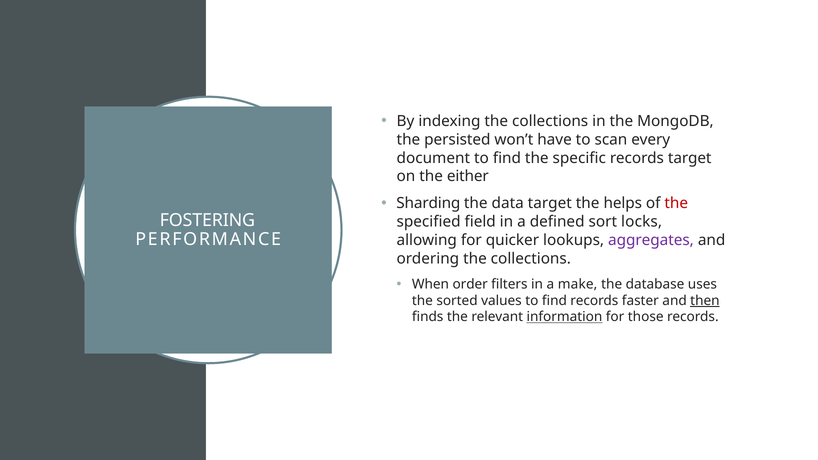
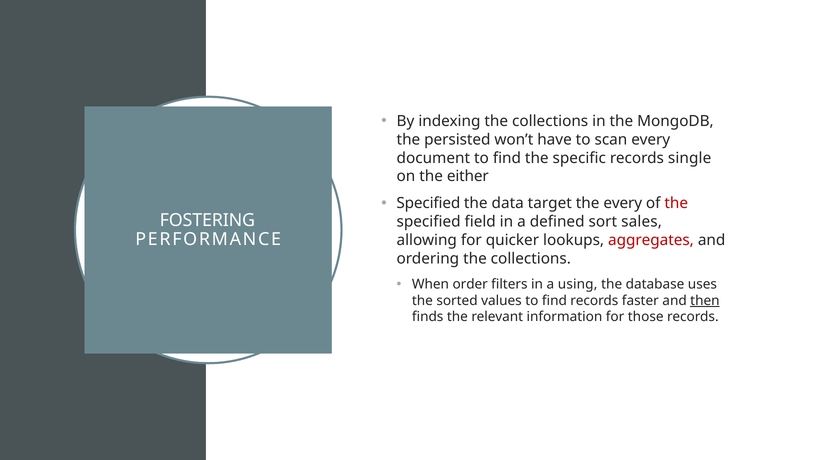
records target: target -> single (690, 158)
Sharding: Sharding -> Specified (428, 203)
the helps: helps -> every (623, 203)
locks: locks -> sales (642, 222)
aggregates colour: purple -> red (651, 240)
make: make -> using (578, 284)
information underline: present -> none (564, 317)
